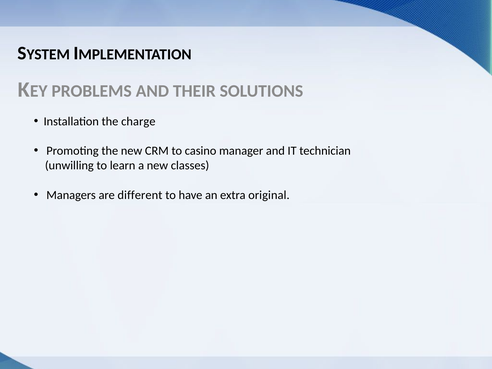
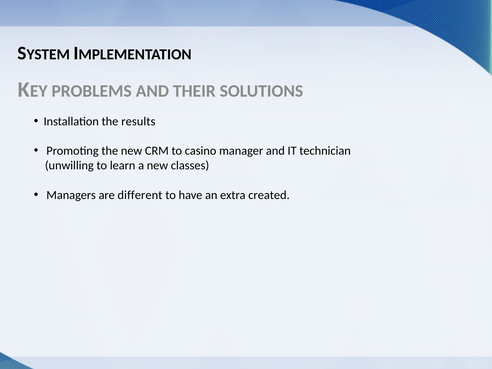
charge: charge -> results (138, 121)
original: original -> created (269, 195)
